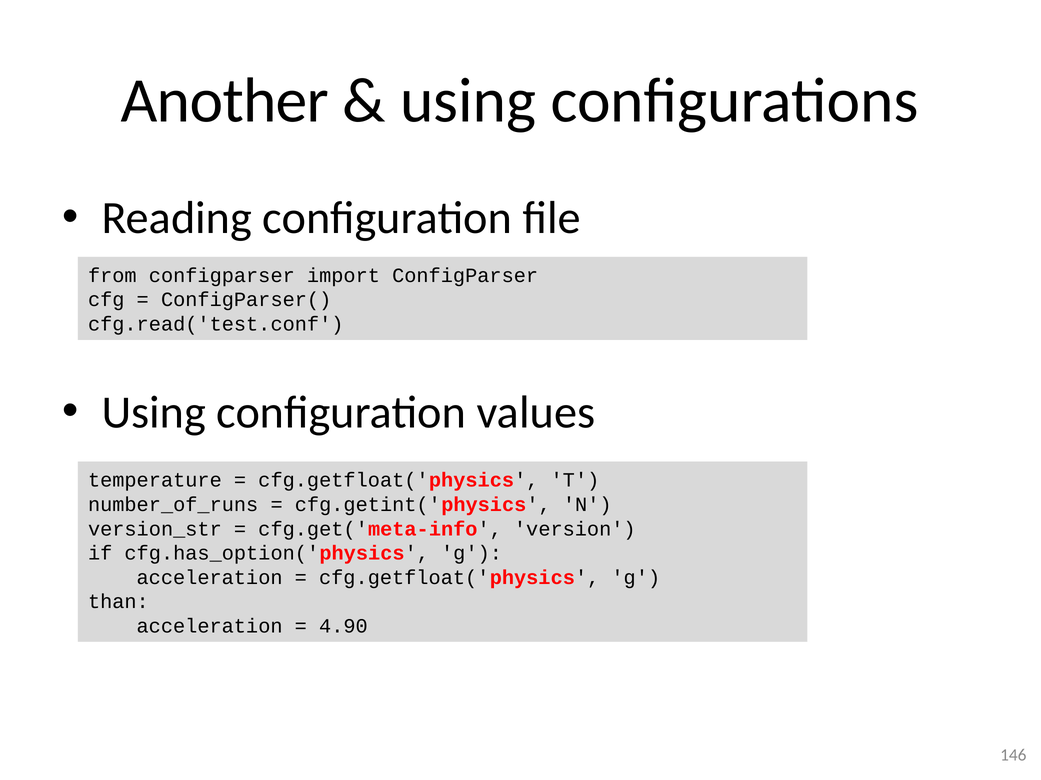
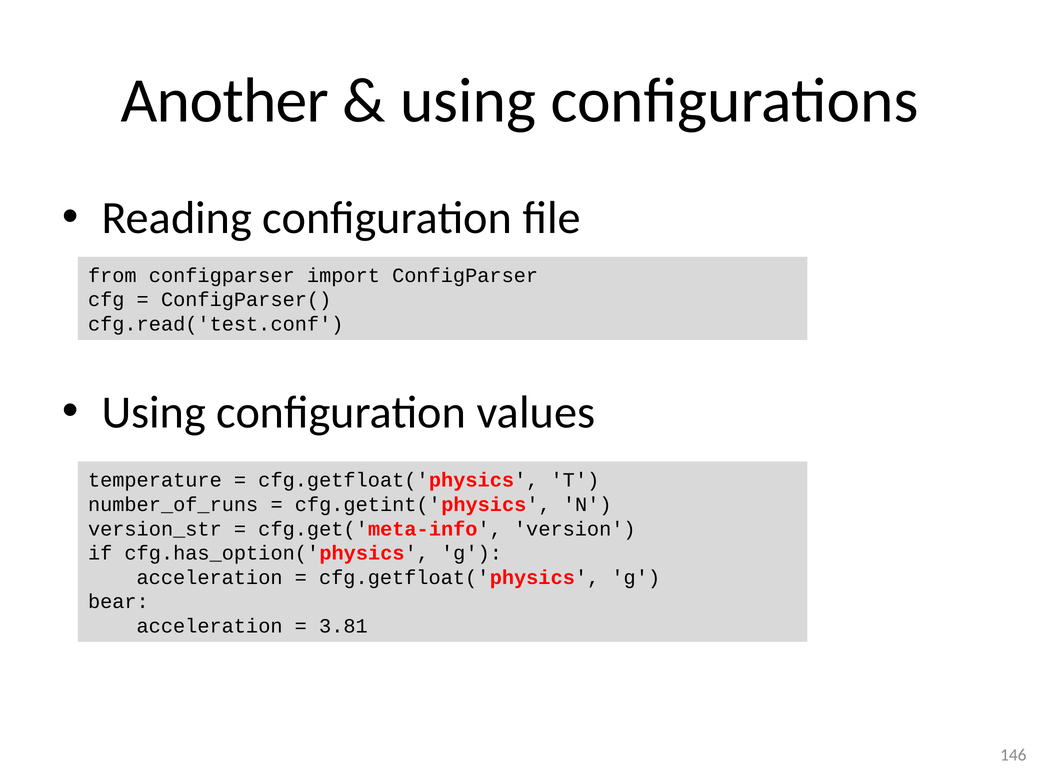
than: than -> bear (118, 602)
4.90: 4.90 -> 3.81 (343, 627)
